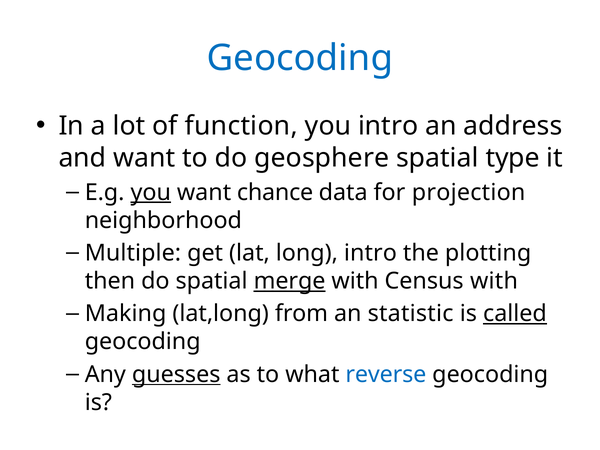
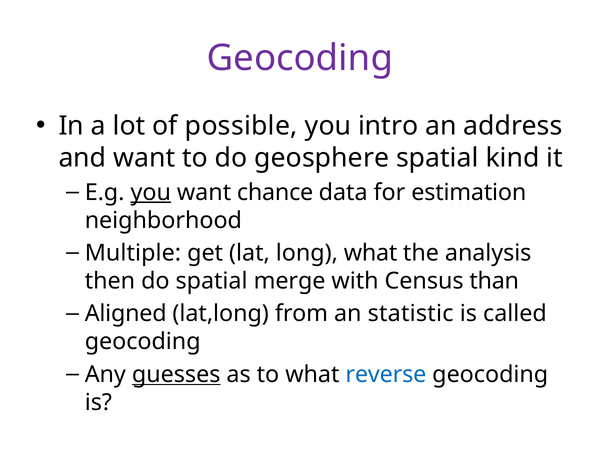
Geocoding colour: blue -> purple (300, 58)
function: function -> possible (241, 126)
type: type -> kind (513, 158)
projection: projection -> estimation (469, 192)
long intro: intro -> what (371, 253)
plotting: plotting -> analysis (488, 253)
merge underline: present -> none (290, 281)
Census with: with -> than (494, 281)
Making: Making -> Aligned (126, 314)
called underline: present -> none (515, 314)
